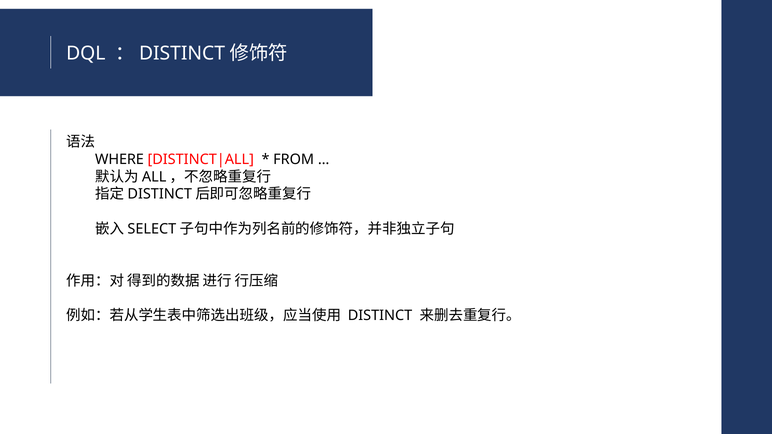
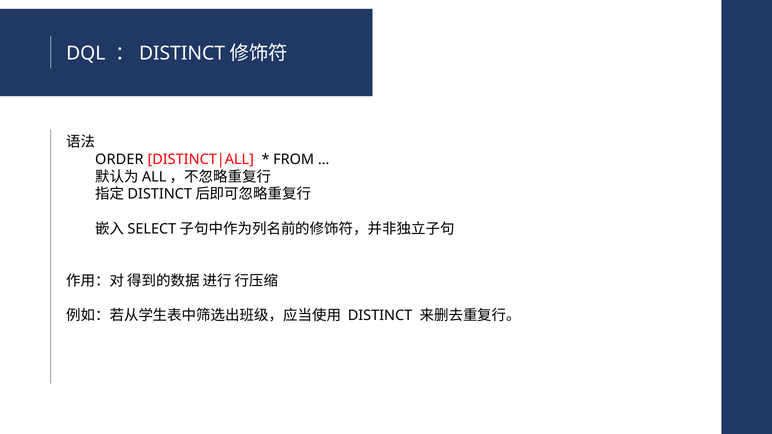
WHERE: WHERE -> ORDER (119, 160)
